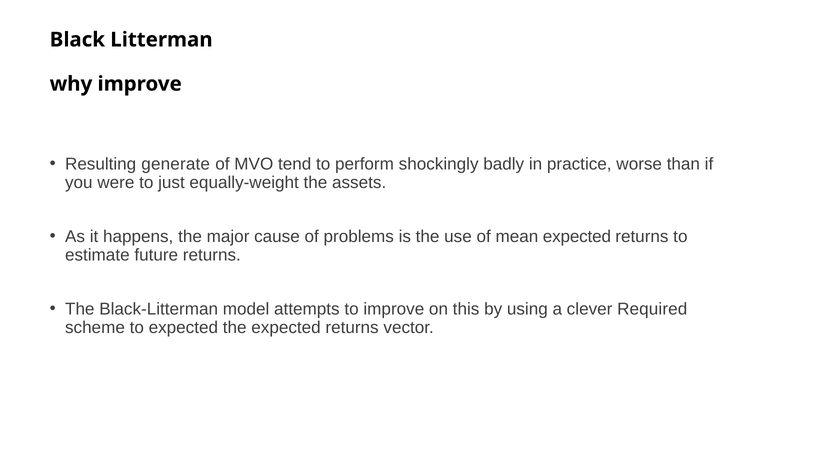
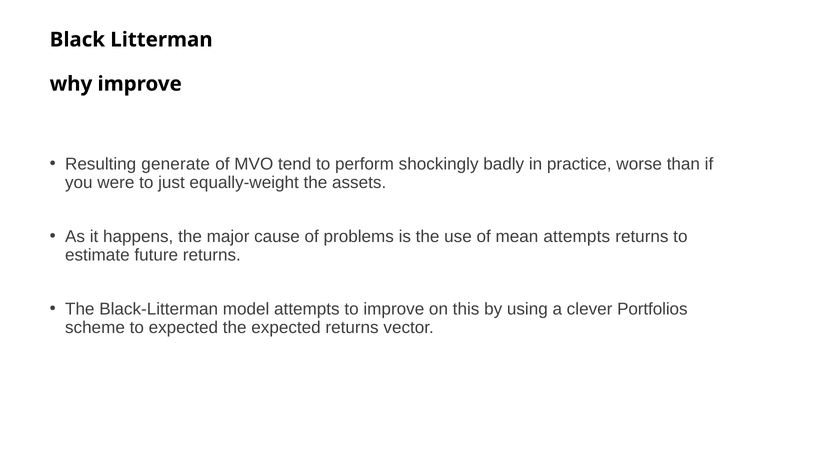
mean expected: expected -> attempts (577, 237)
Required: Required -> Portfolios (652, 309)
